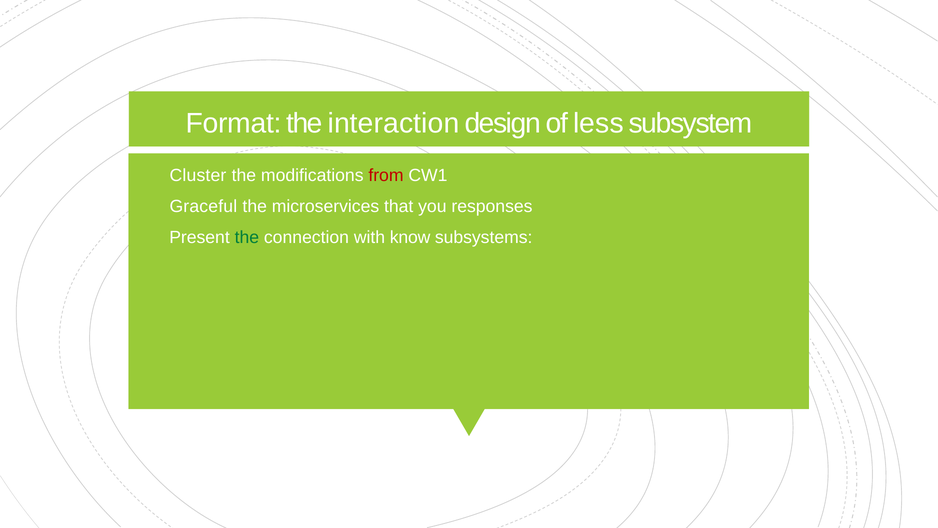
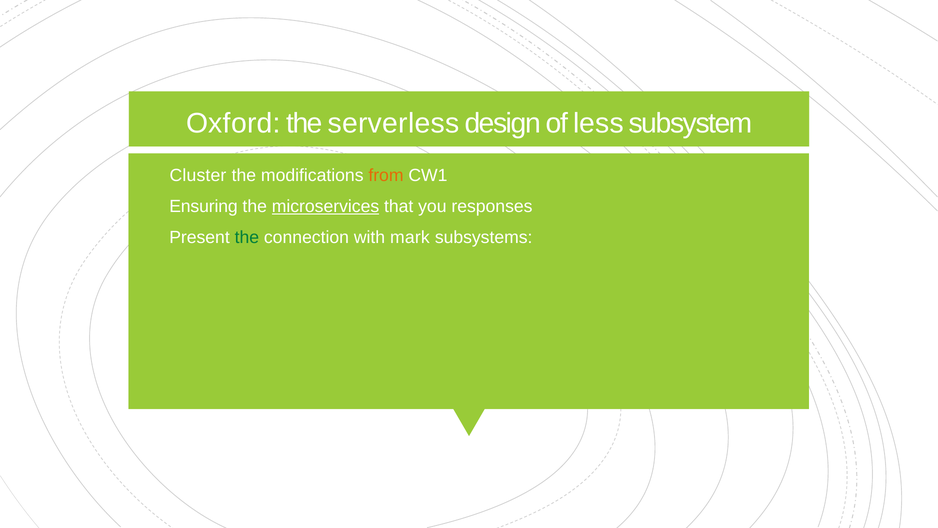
Format: Format -> Oxford (233, 123)
interaction: interaction -> serverless (393, 123)
from colour: red -> orange (386, 176)
Graceful: Graceful -> Ensuring (203, 206)
microservices underline: none -> present (325, 206)
know: know -> mark (410, 237)
